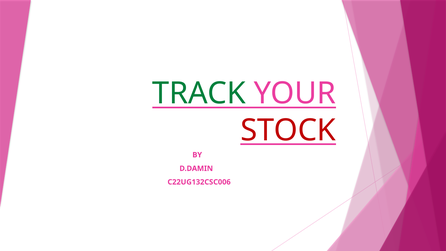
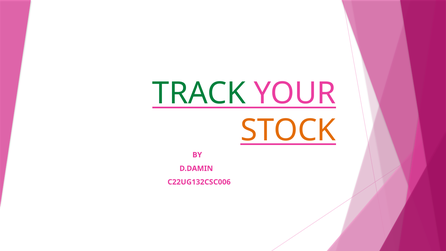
STOCK colour: red -> orange (288, 130)
